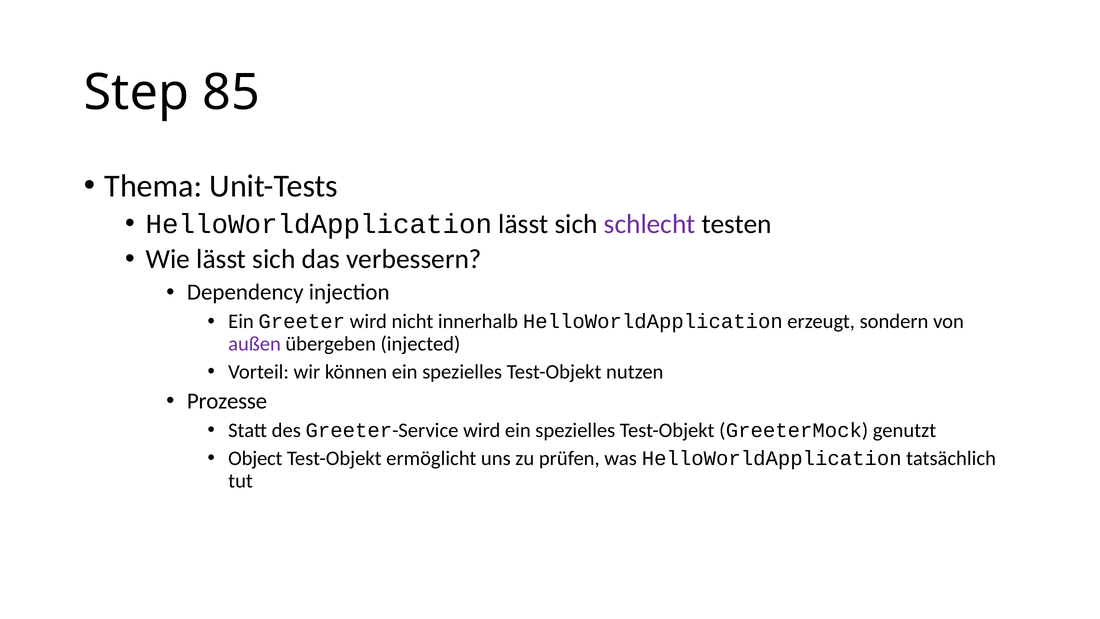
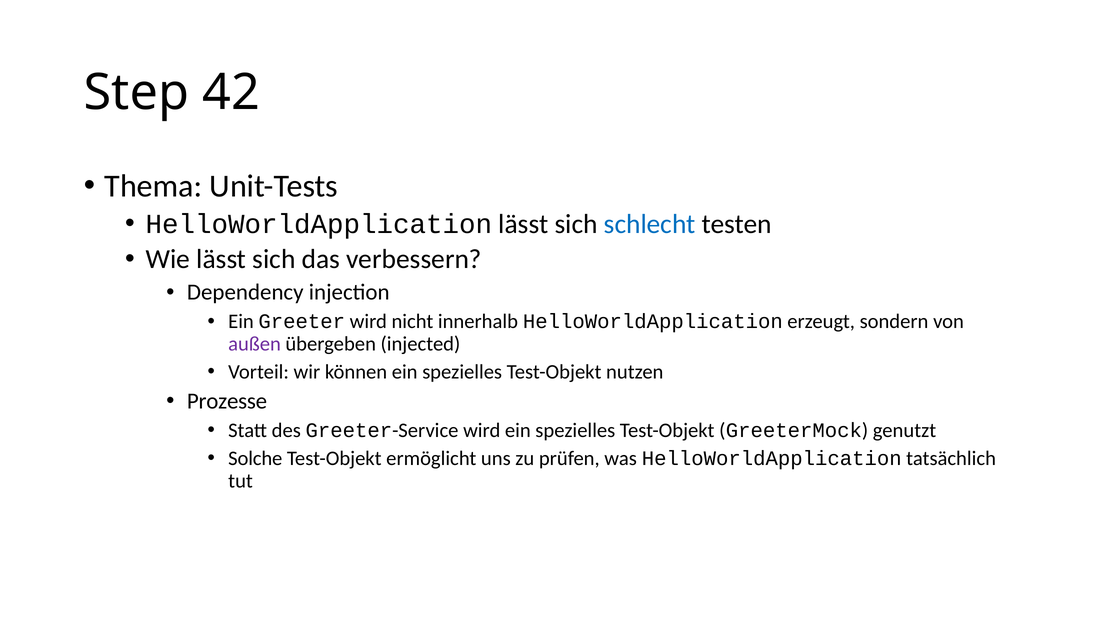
85: 85 -> 42 (231, 92)
schlecht colour: purple -> blue (650, 224)
Object: Object -> Solche (255, 458)
